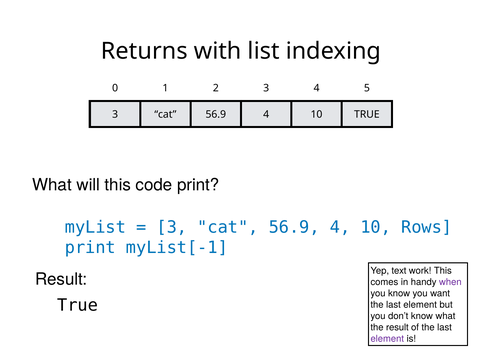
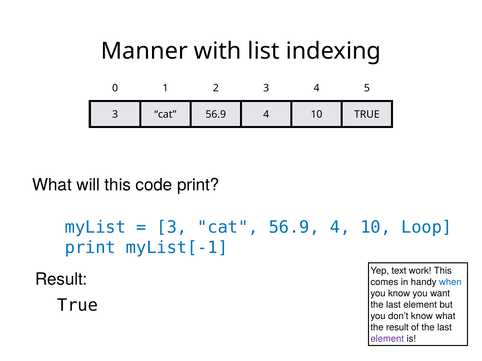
Returns: Returns -> Manner (144, 51)
Rows: Rows -> Loop (427, 227)
when colour: purple -> blue (450, 283)
